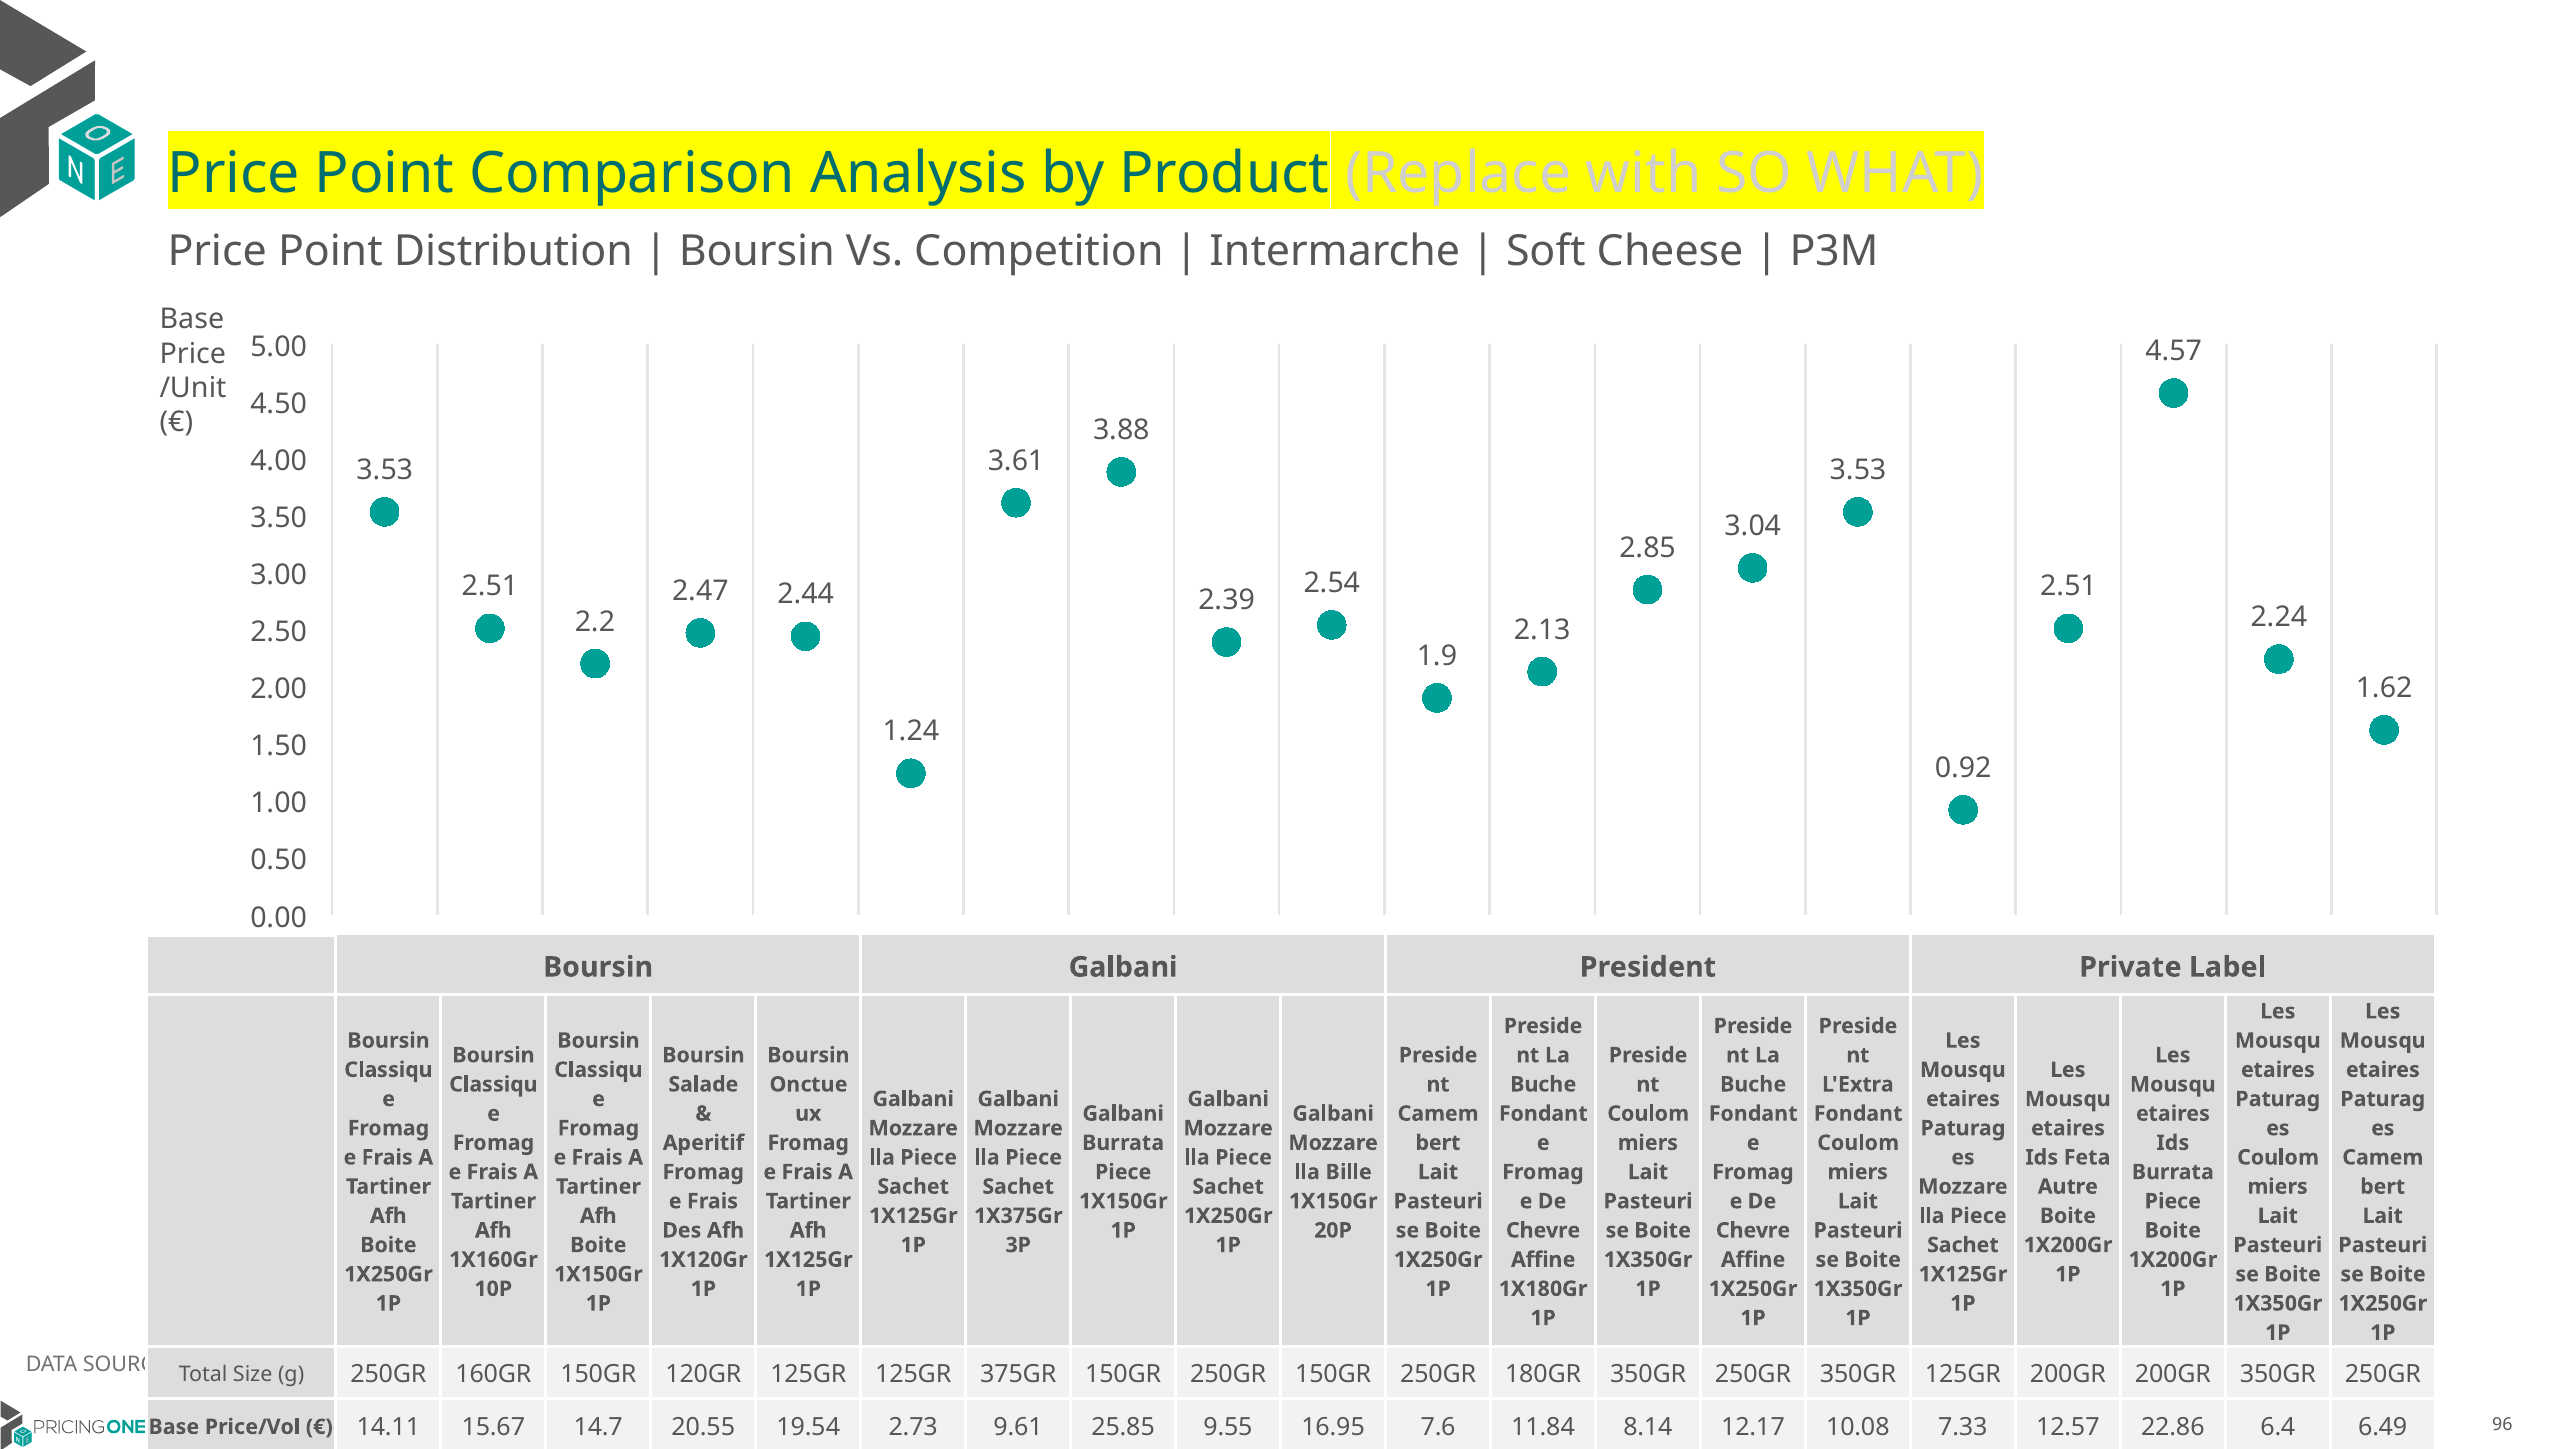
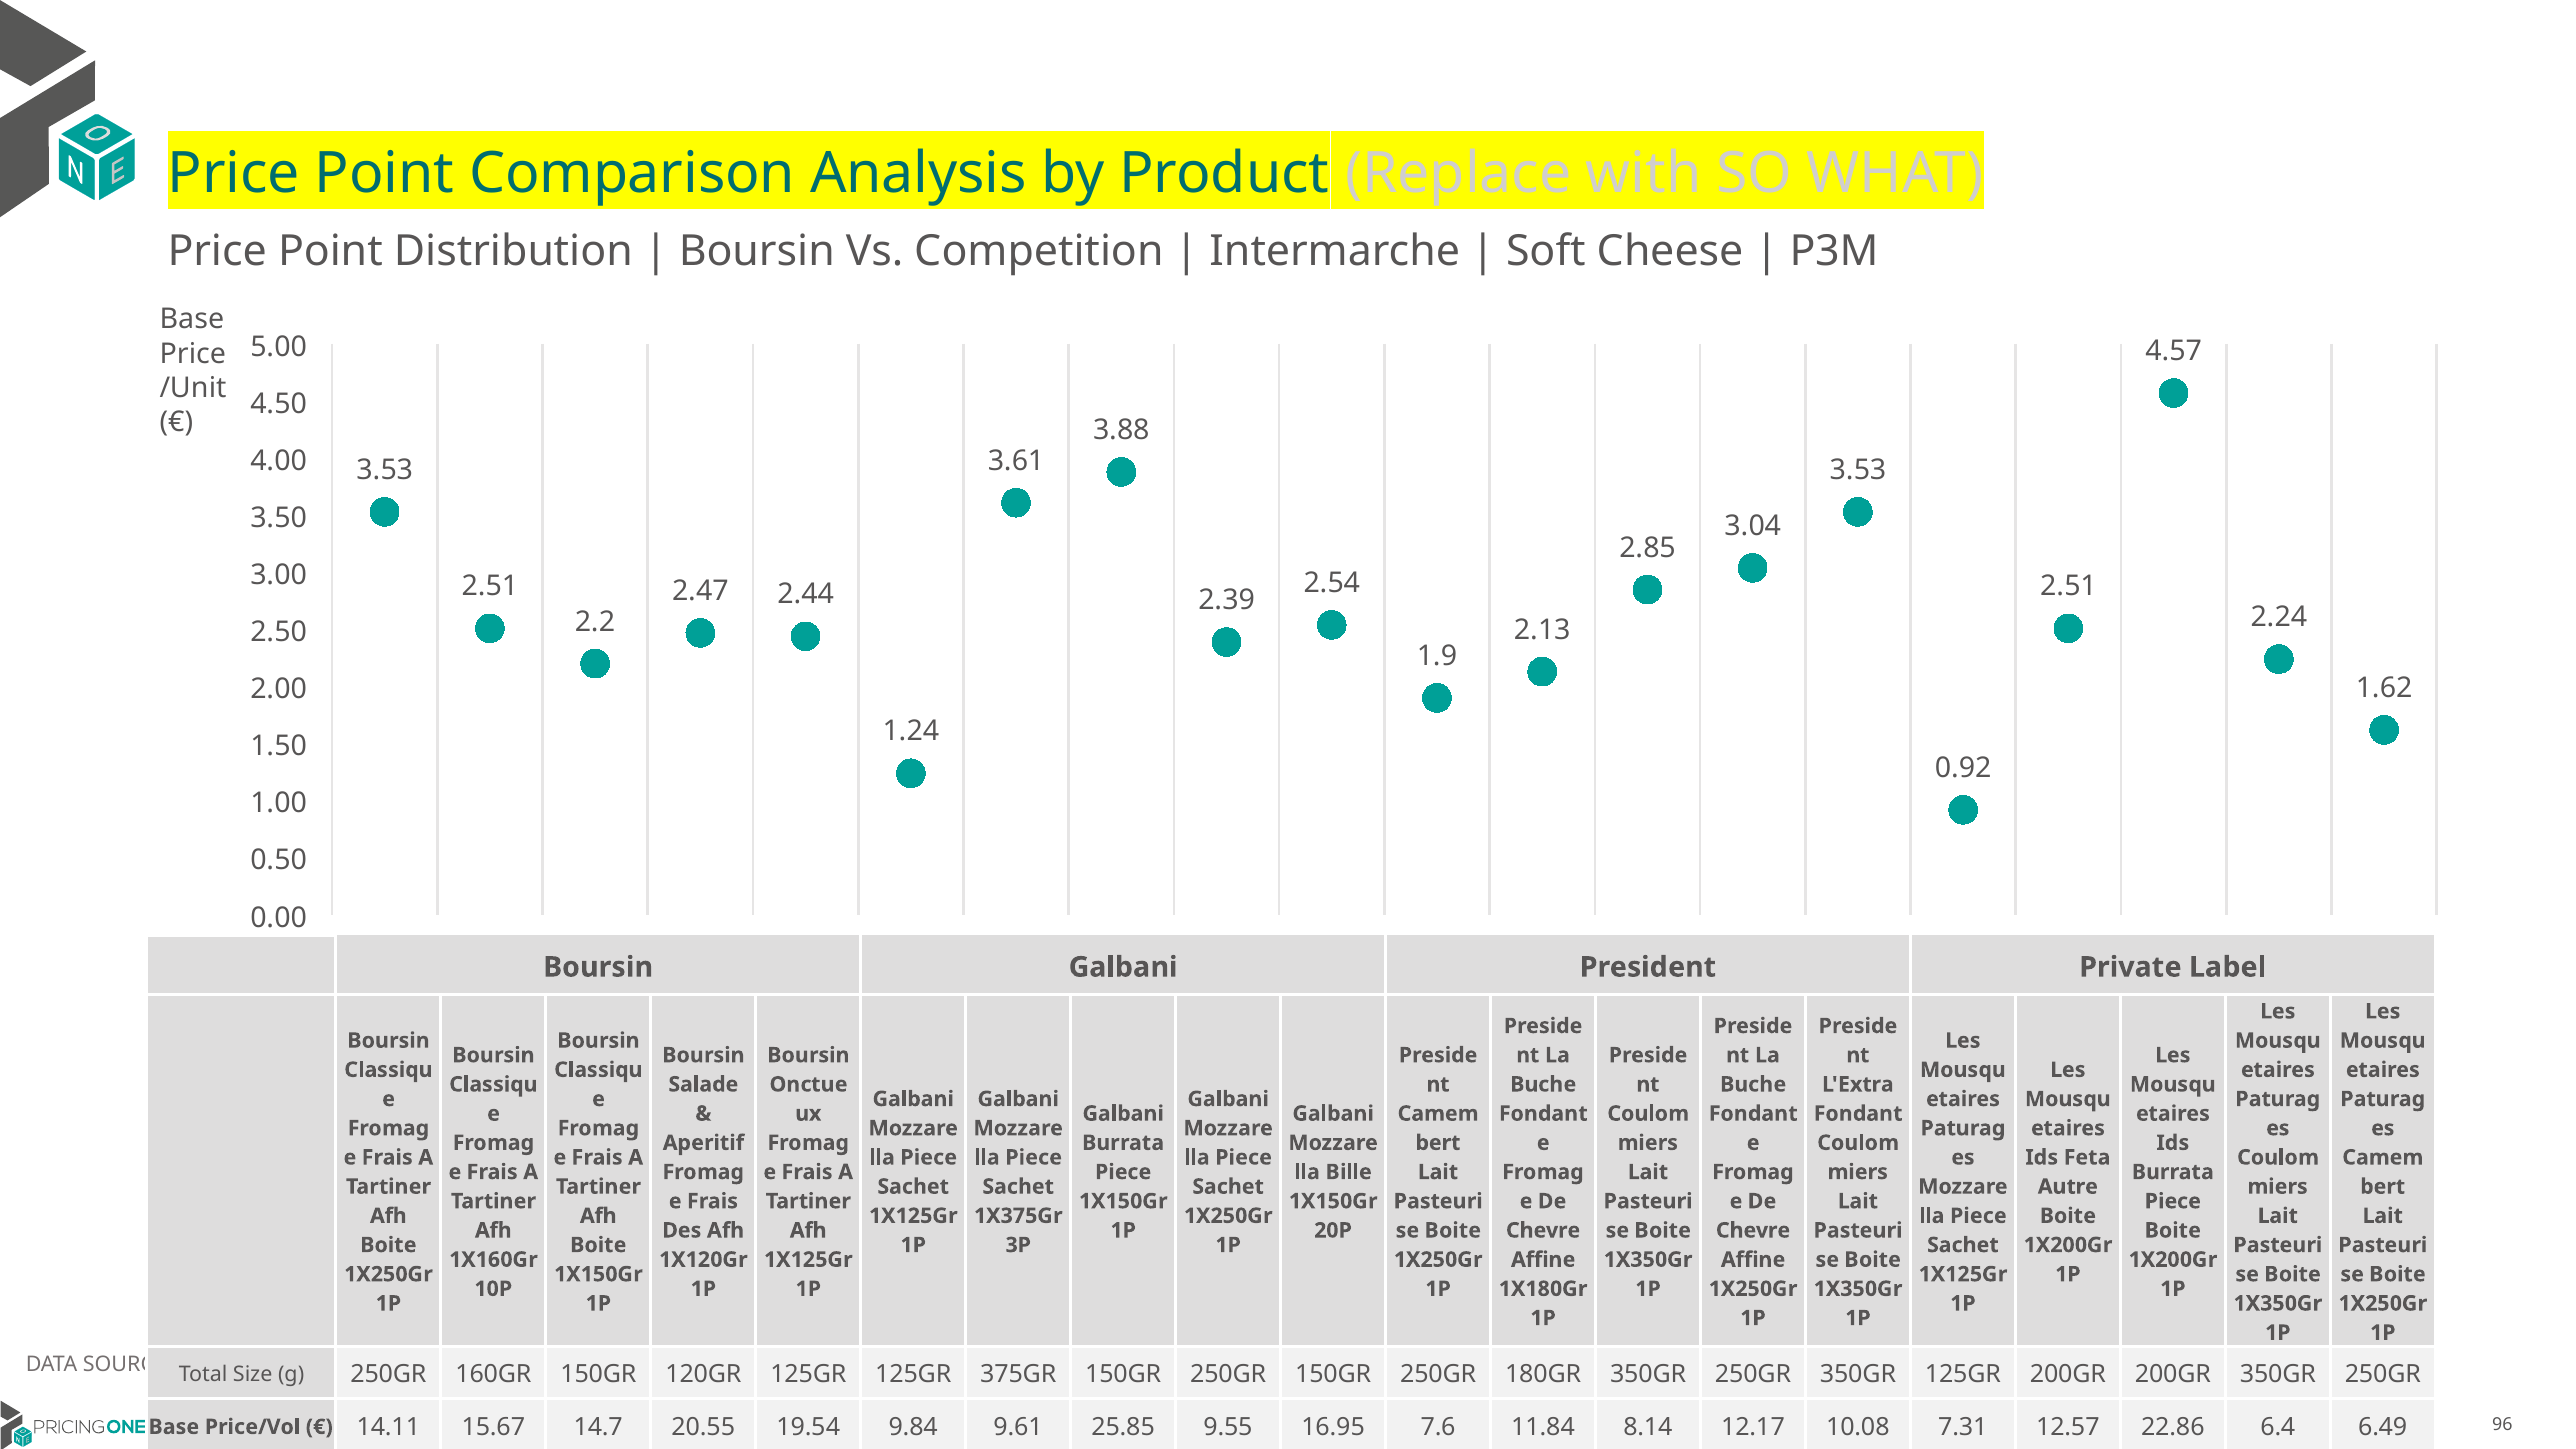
2.73: 2.73 -> 9.84 (913, 1427)
7.33: 7.33 -> 7.31 (1963, 1427)
